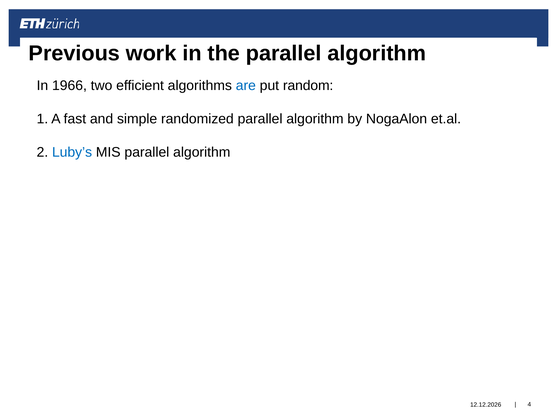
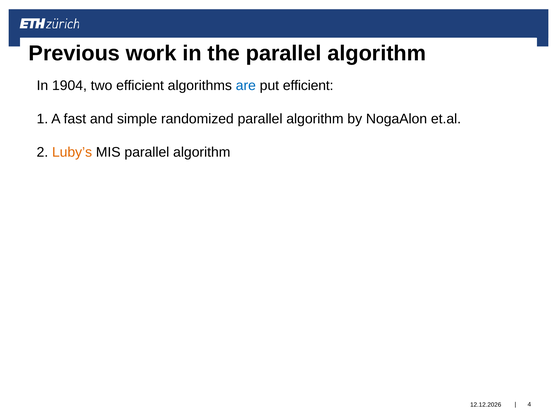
1966: 1966 -> 1904 (69, 86)
put random: random -> efficient (308, 86)
Luby’s colour: blue -> orange (72, 152)
